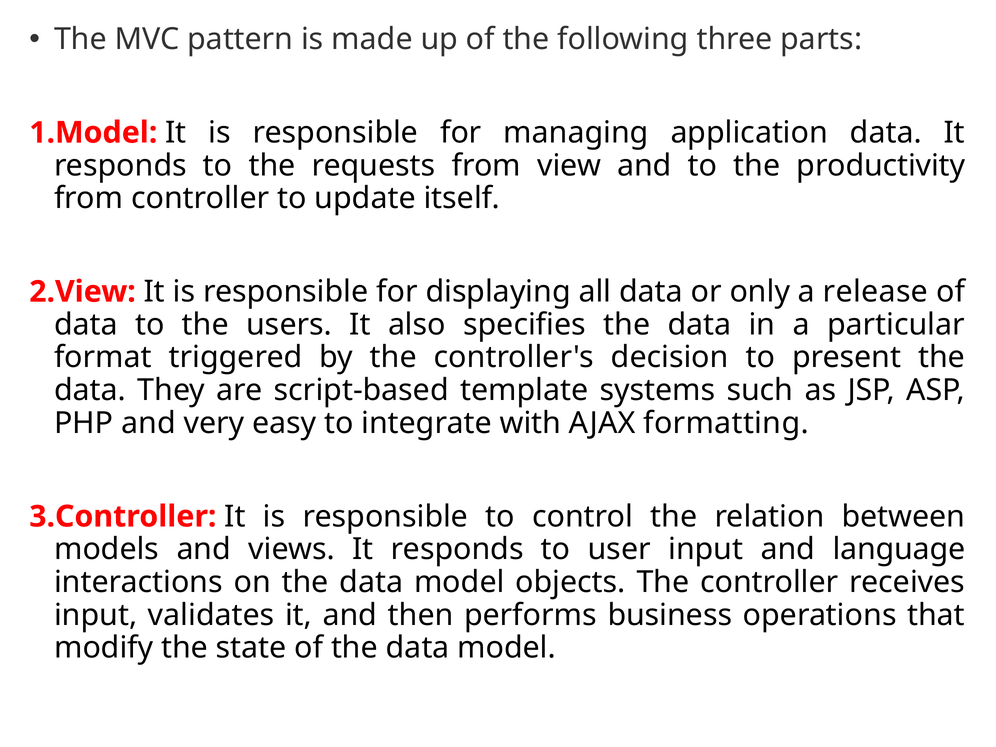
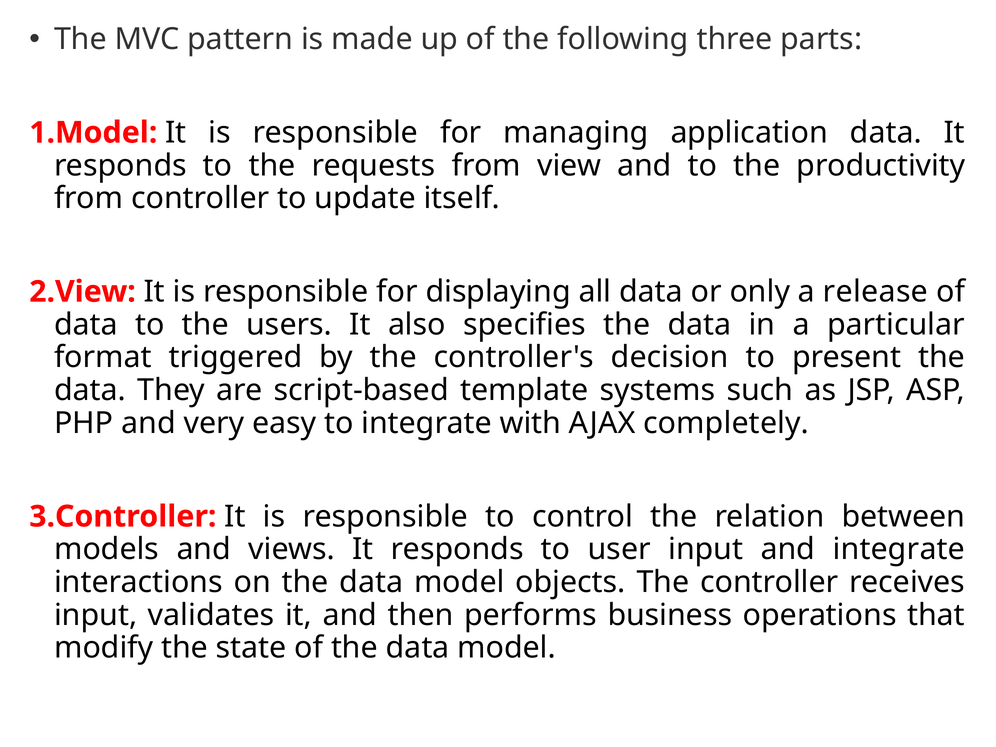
formatting: formatting -> completely (726, 423)
and language: language -> integrate (899, 549)
